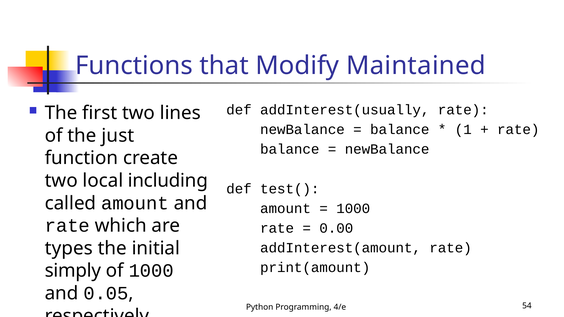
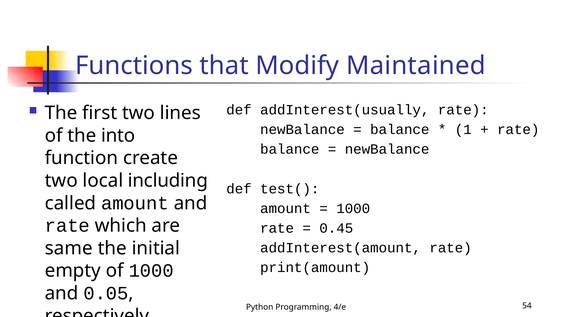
just: just -> into (118, 136)
0.00: 0.00 -> 0.45 (336, 228)
types: types -> same (69, 248)
simply: simply -> empty (73, 271)
